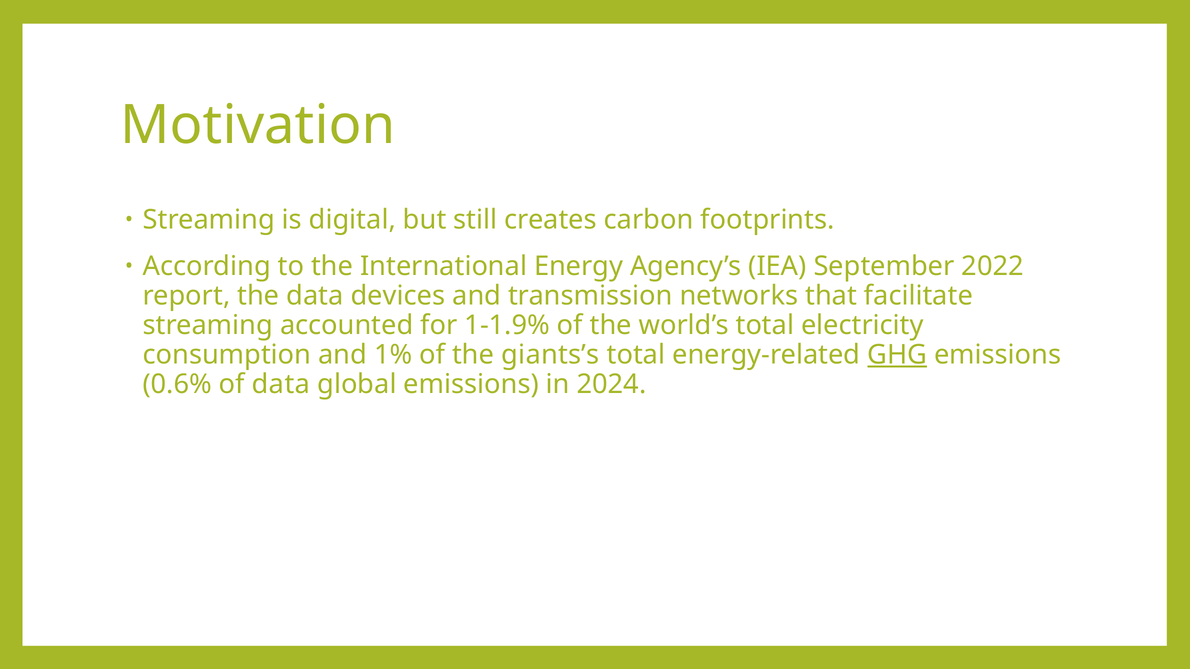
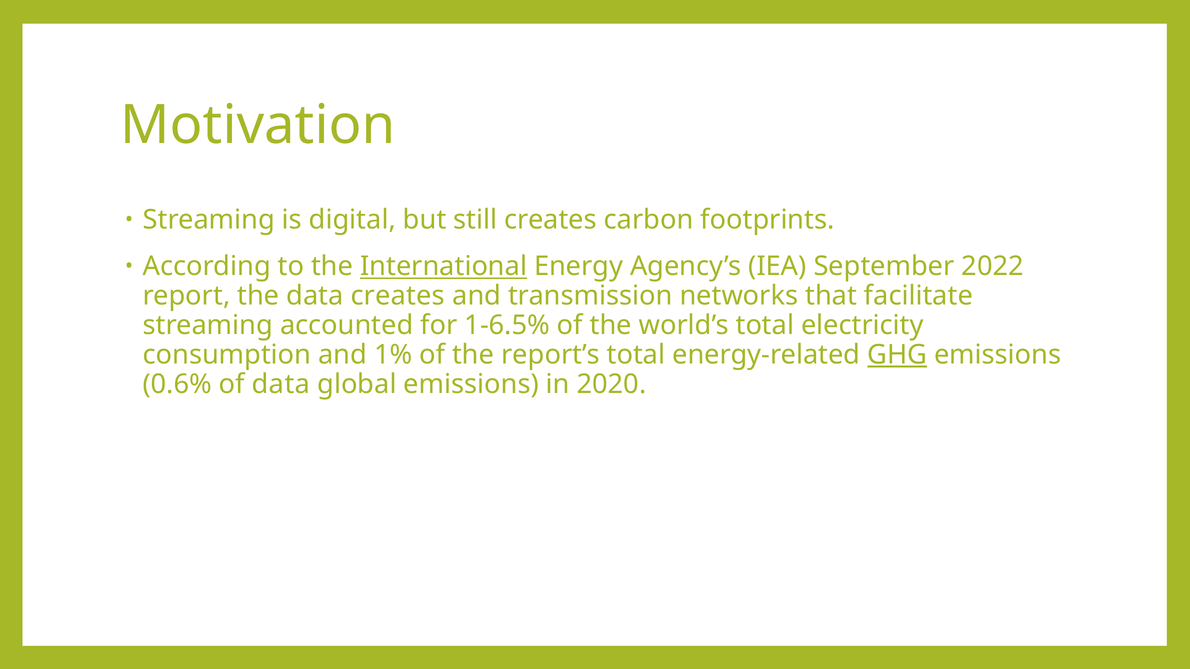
International underline: none -> present (444, 267)
data devices: devices -> creates (398, 296)
1-1.9%: 1-1.9% -> 1-6.5% (507, 326)
giants’s: giants’s -> report’s (551, 355)
2024: 2024 -> 2020 (612, 384)
